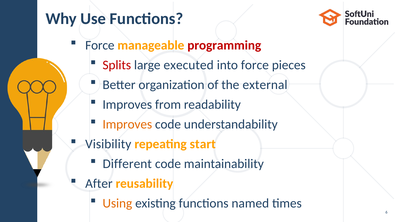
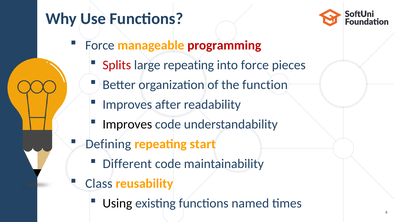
large executed: executed -> repeating (189, 65)
external: external -> function (265, 85)
from: from -> after (168, 105)
Improves colour: orange -> black (127, 124)
Visibility: Visibility -> Defining (108, 144)
After: After -> Class (99, 184)
Using colour: orange -> black (117, 203)
